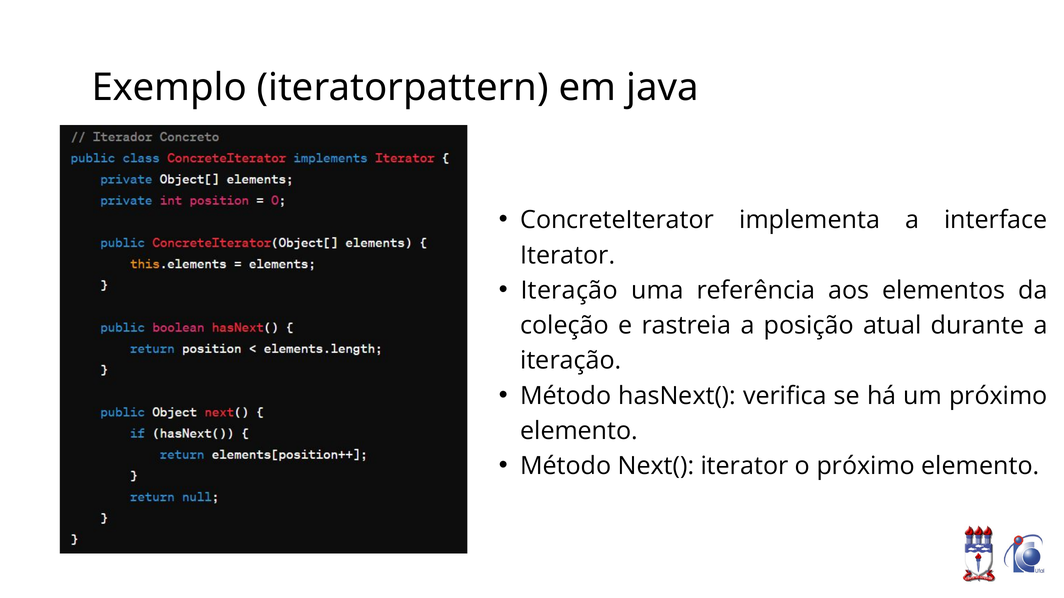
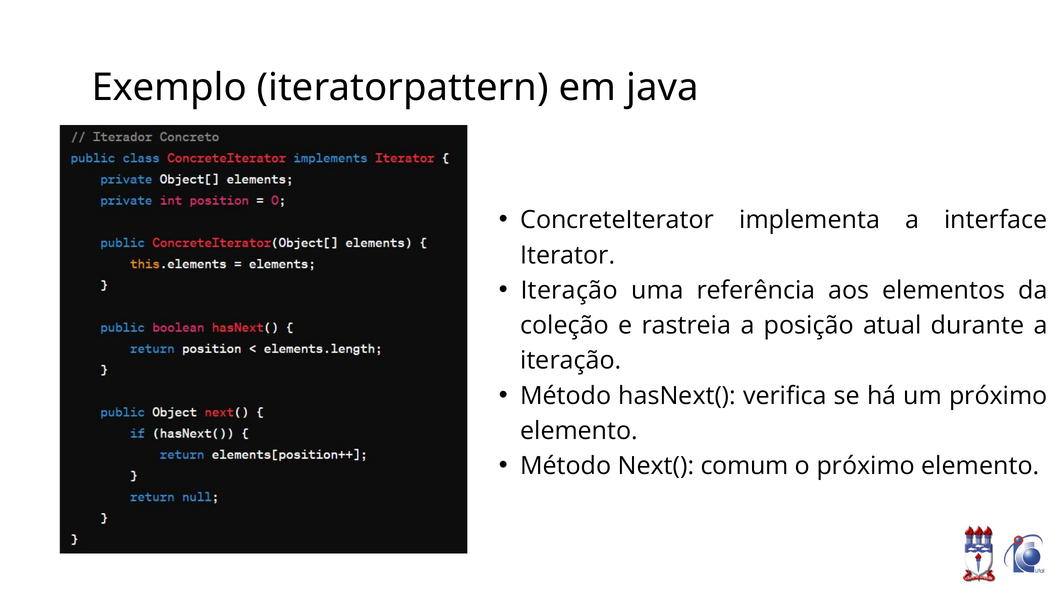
Next( iterator: iterator -> comum (745, 466)
